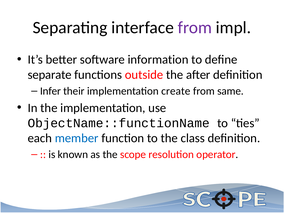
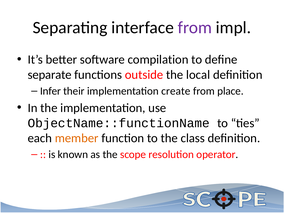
information: information -> compilation (158, 60)
after: after -> local (198, 75)
same: same -> place (230, 91)
member colour: blue -> orange (77, 138)
